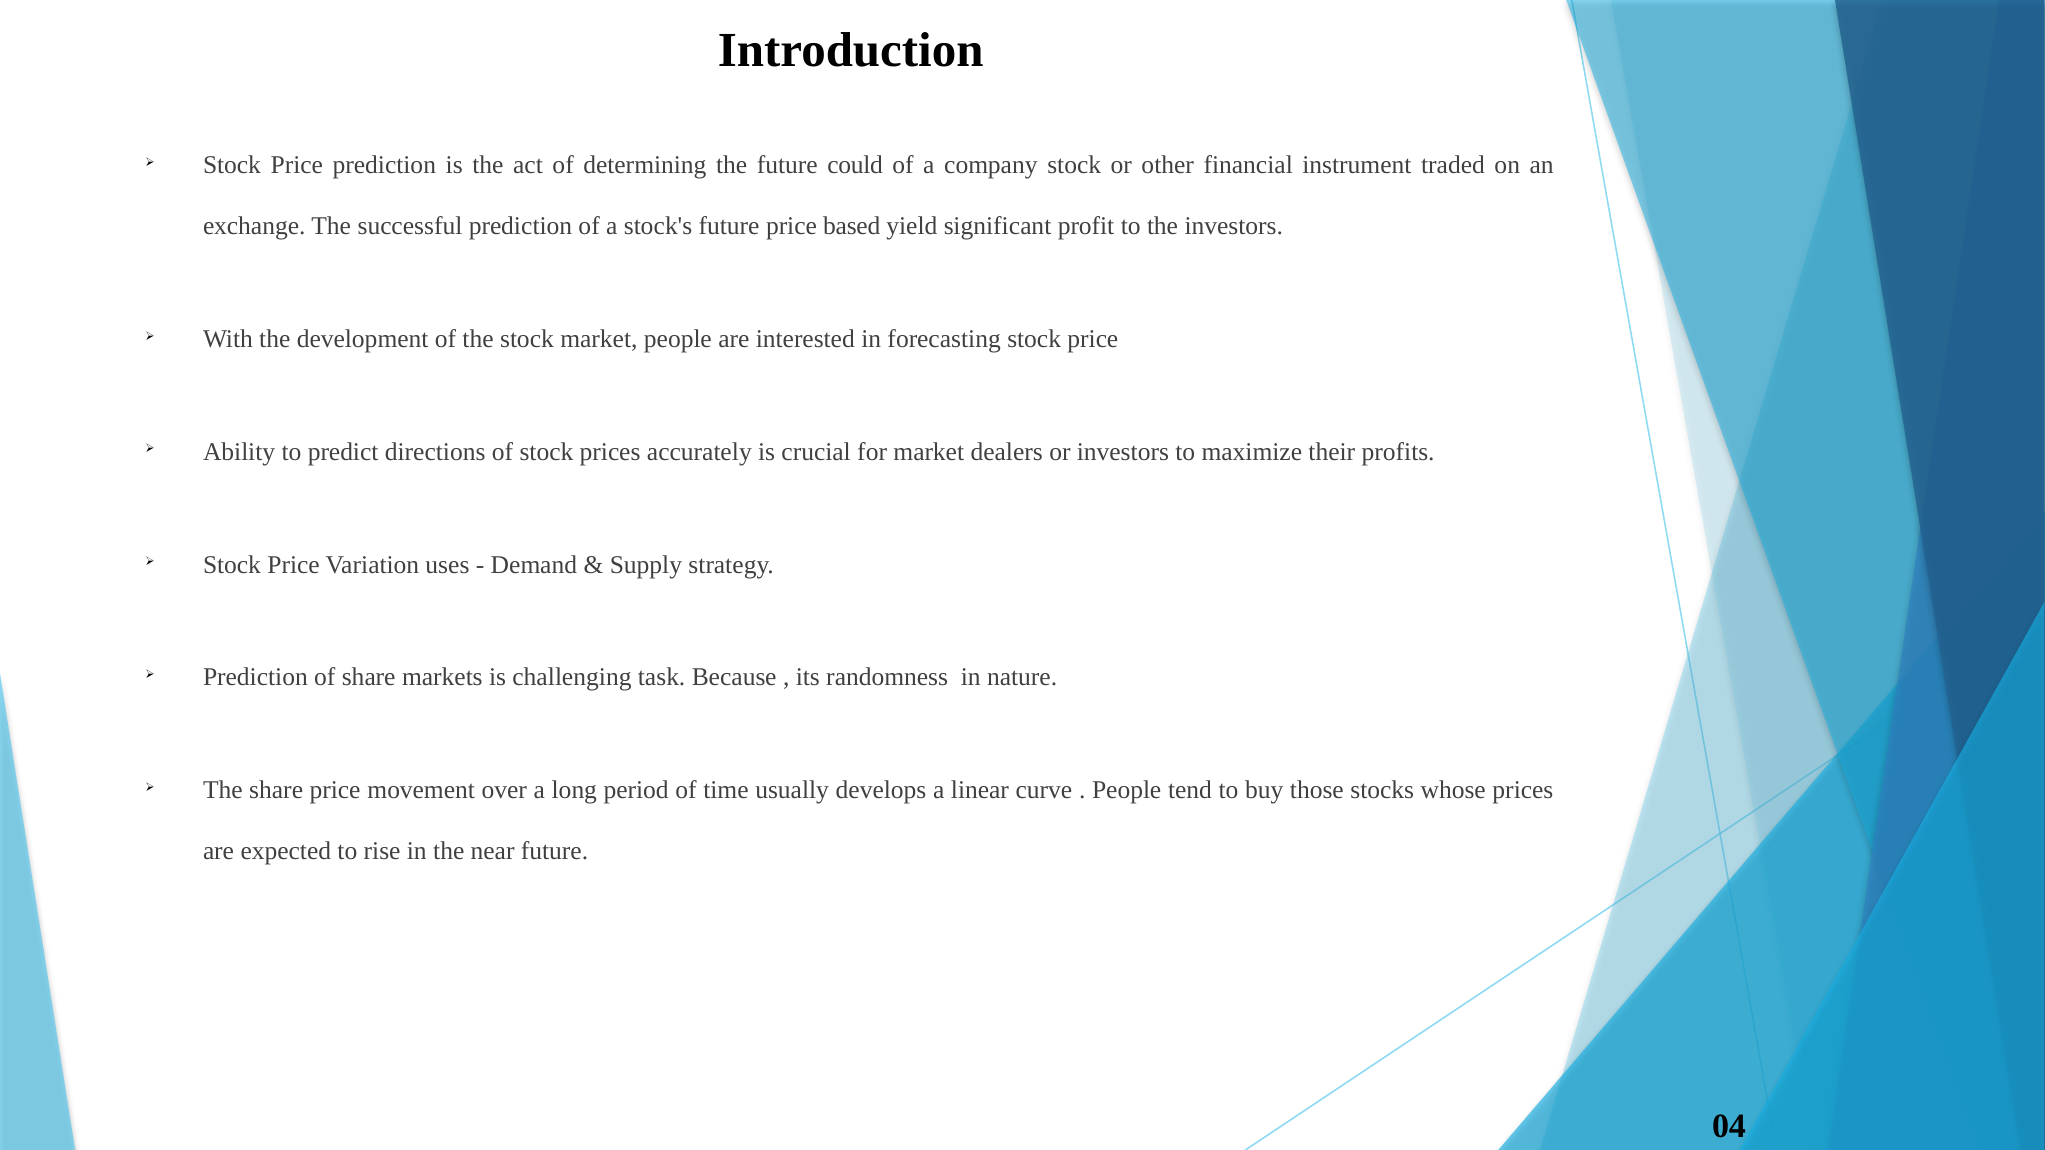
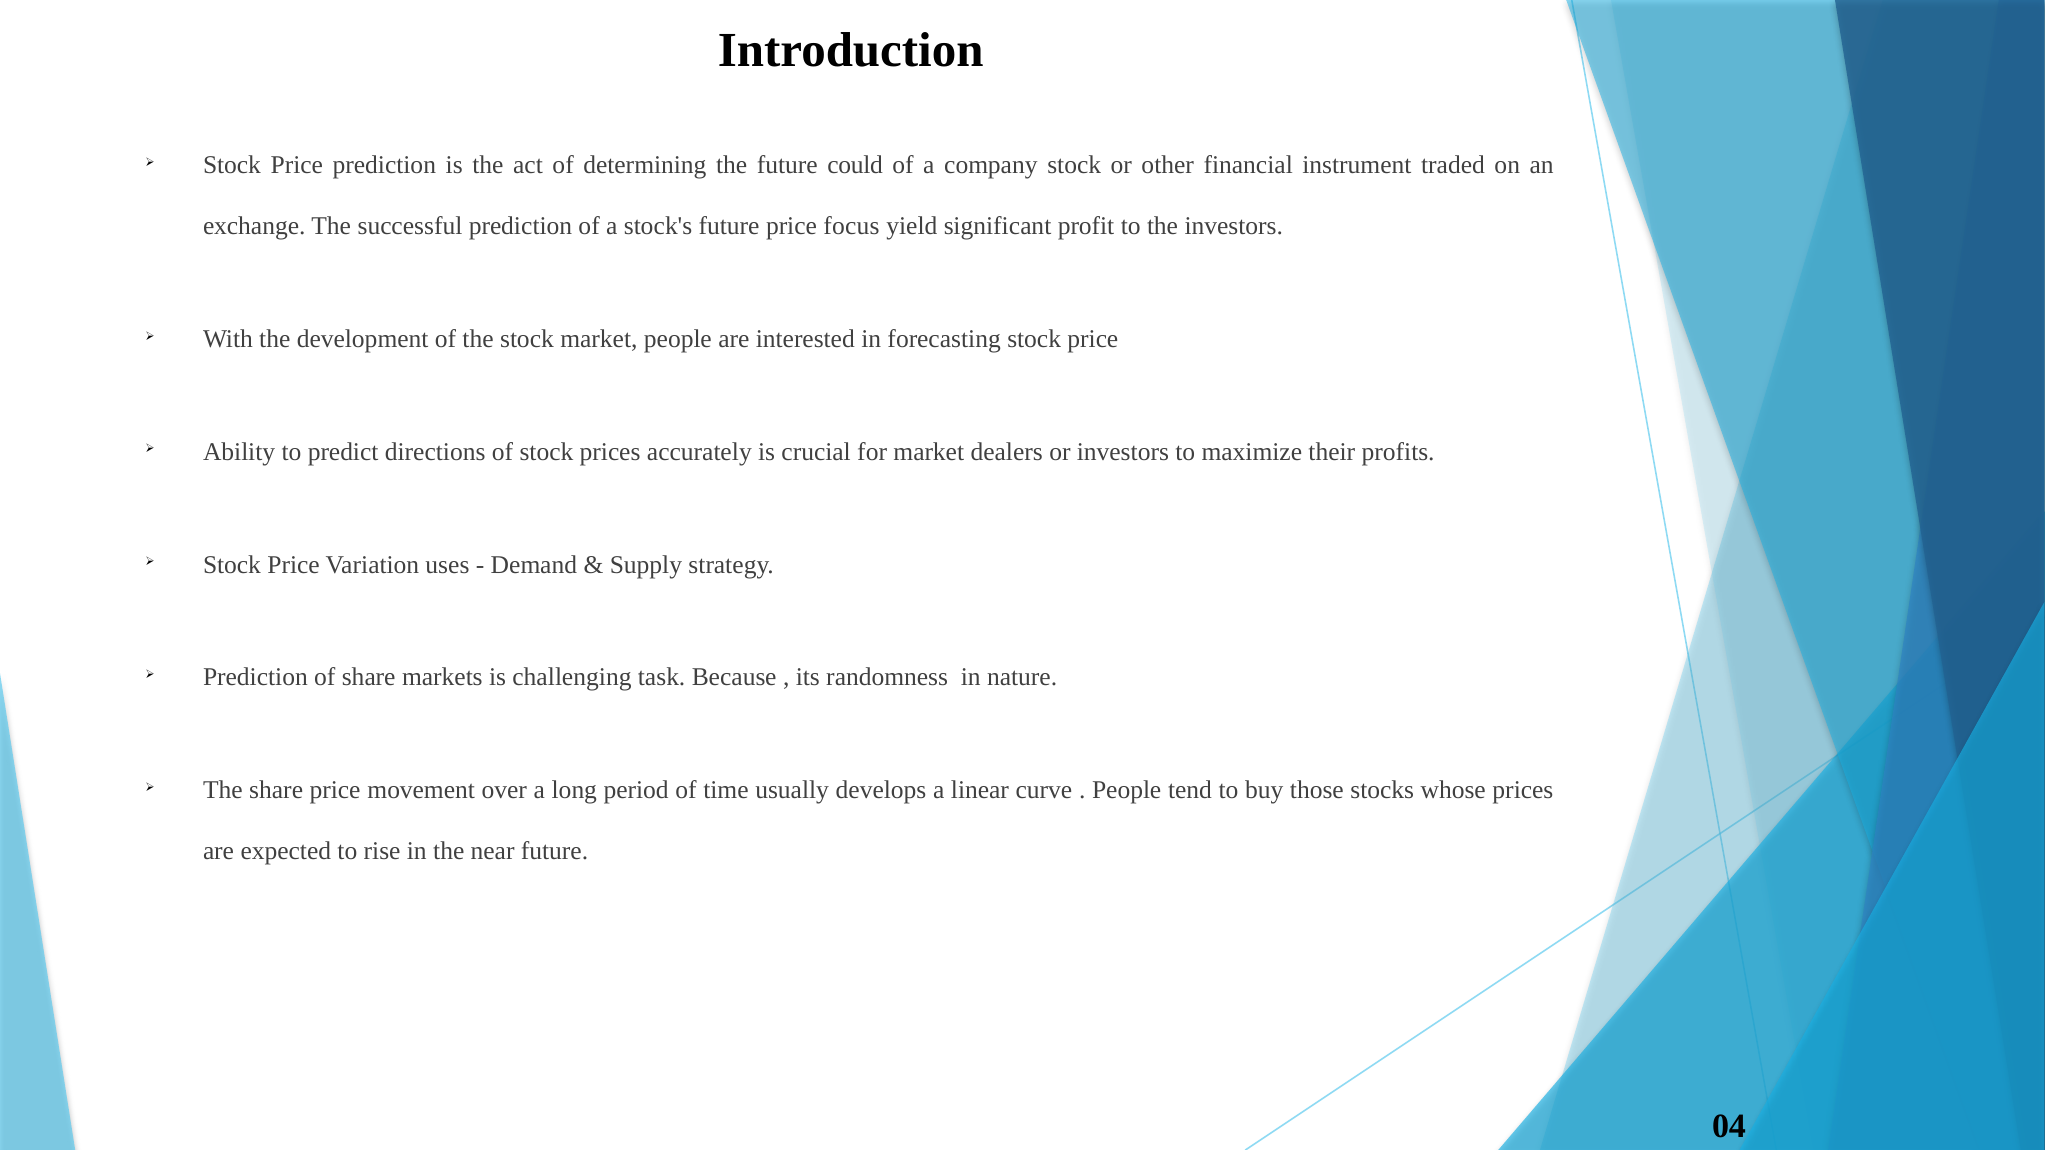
based: based -> focus (851, 227)
